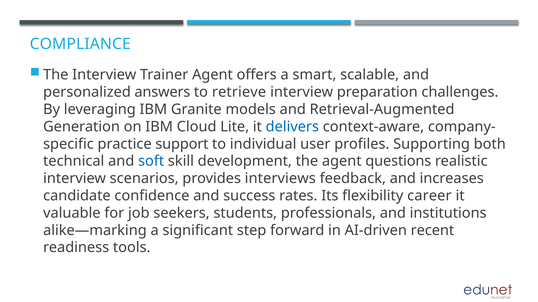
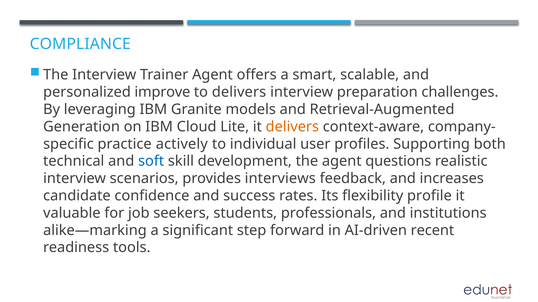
answers: answers -> improve (162, 92)
to retrieve: retrieve -> delivers (239, 92)
delivers colour: blue -> orange (292, 127)
support: support -> actively (182, 144)
career: career -> profile (429, 196)
